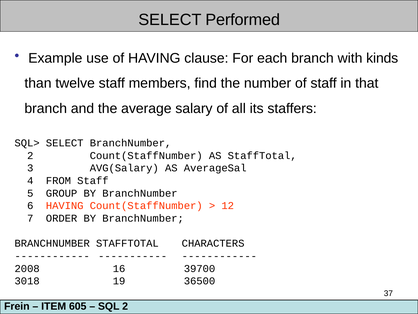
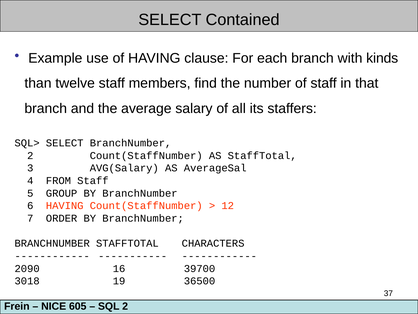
Performed: Performed -> Contained (243, 20)
2008: 2008 -> 2090 (27, 268)
ITEM: ITEM -> NICE (54, 306)
